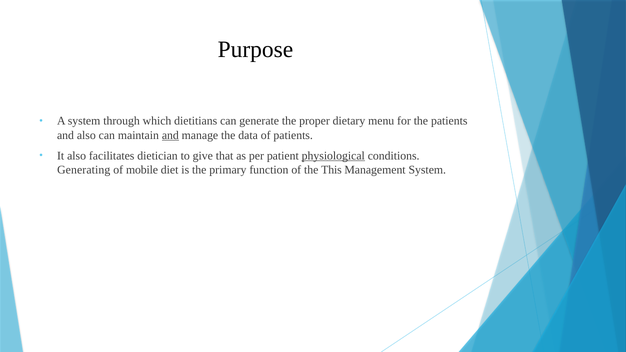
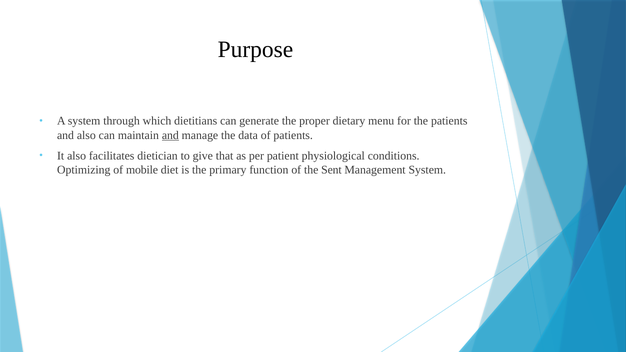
physiological underline: present -> none (333, 156)
Generating: Generating -> Optimizing (84, 170)
This: This -> Sent (331, 170)
